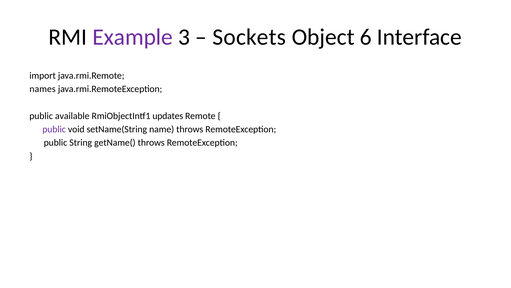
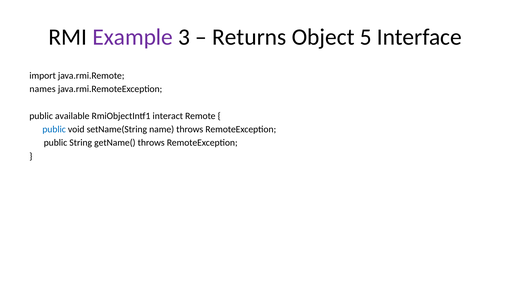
Sockets: Sockets -> Returns (249, 37)
6: 6 -> 5 (366, 37)
updates: updates -> interact (168, 116)
public colour: purple -> blue (54, 129)
